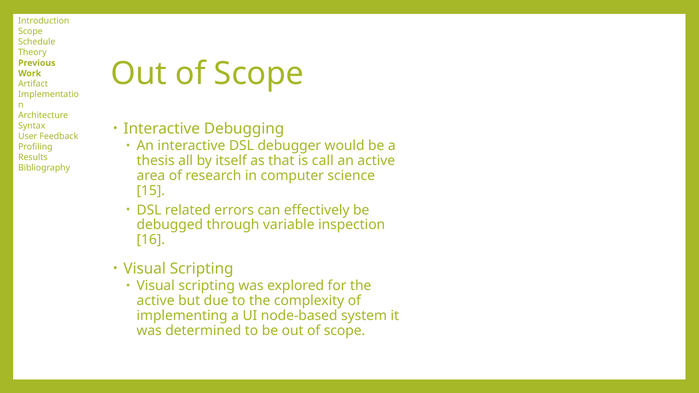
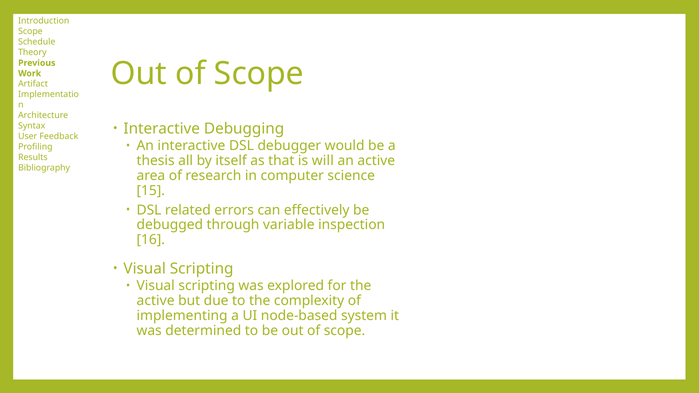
call: call -> will (323, 161)
